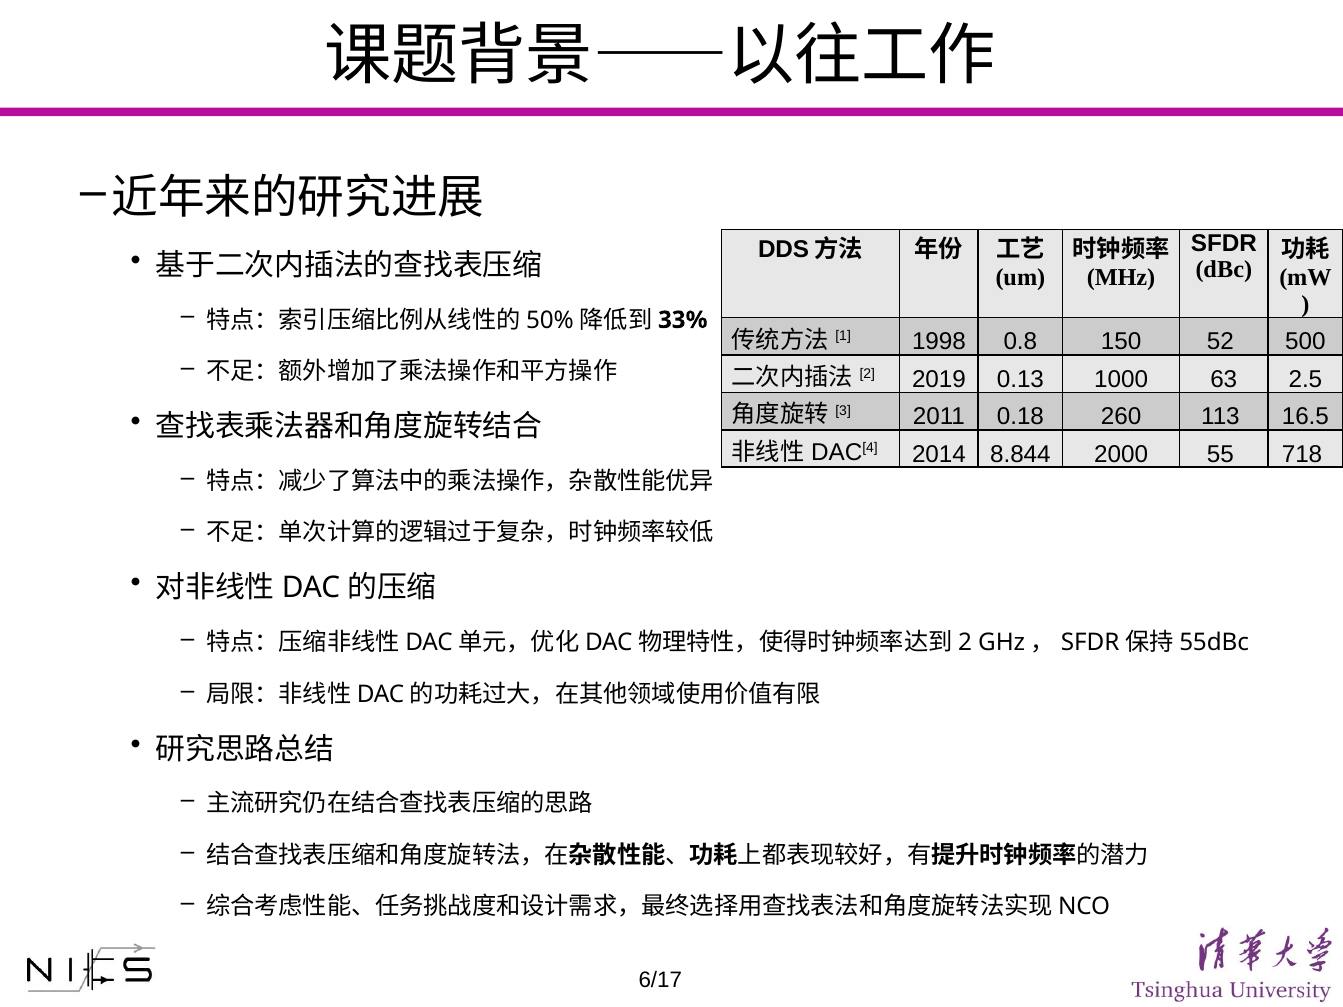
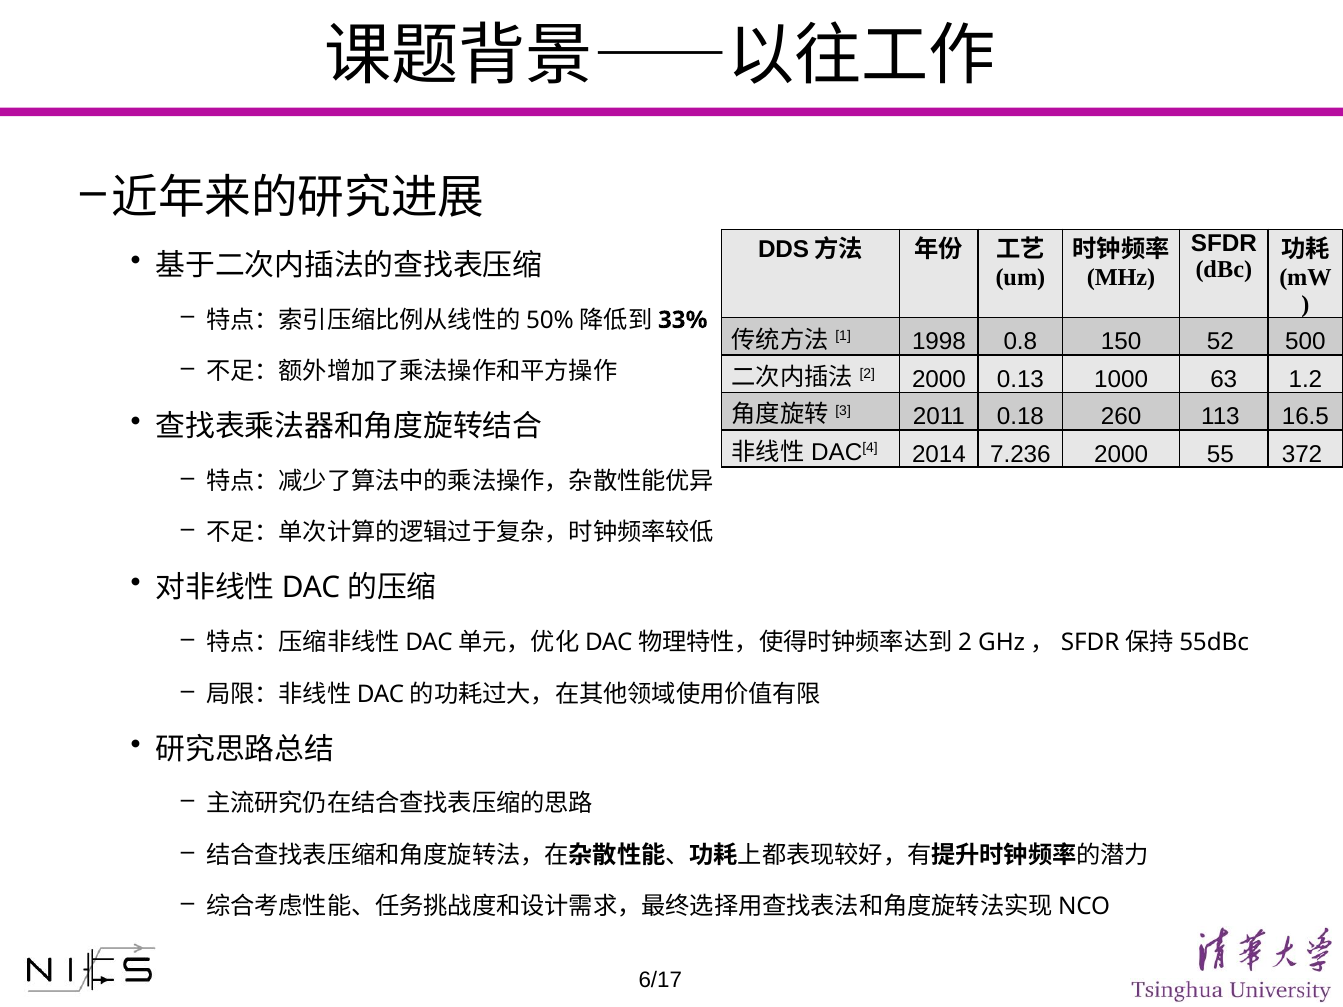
2019: 2019 -> 2000 (939, 379)
2.5: 2.5 -> 1.2 (1305, 379)
8.844: 8.844 -> 7.236 (1020, 454)
718: 718 -> 372 (1302, 454)
